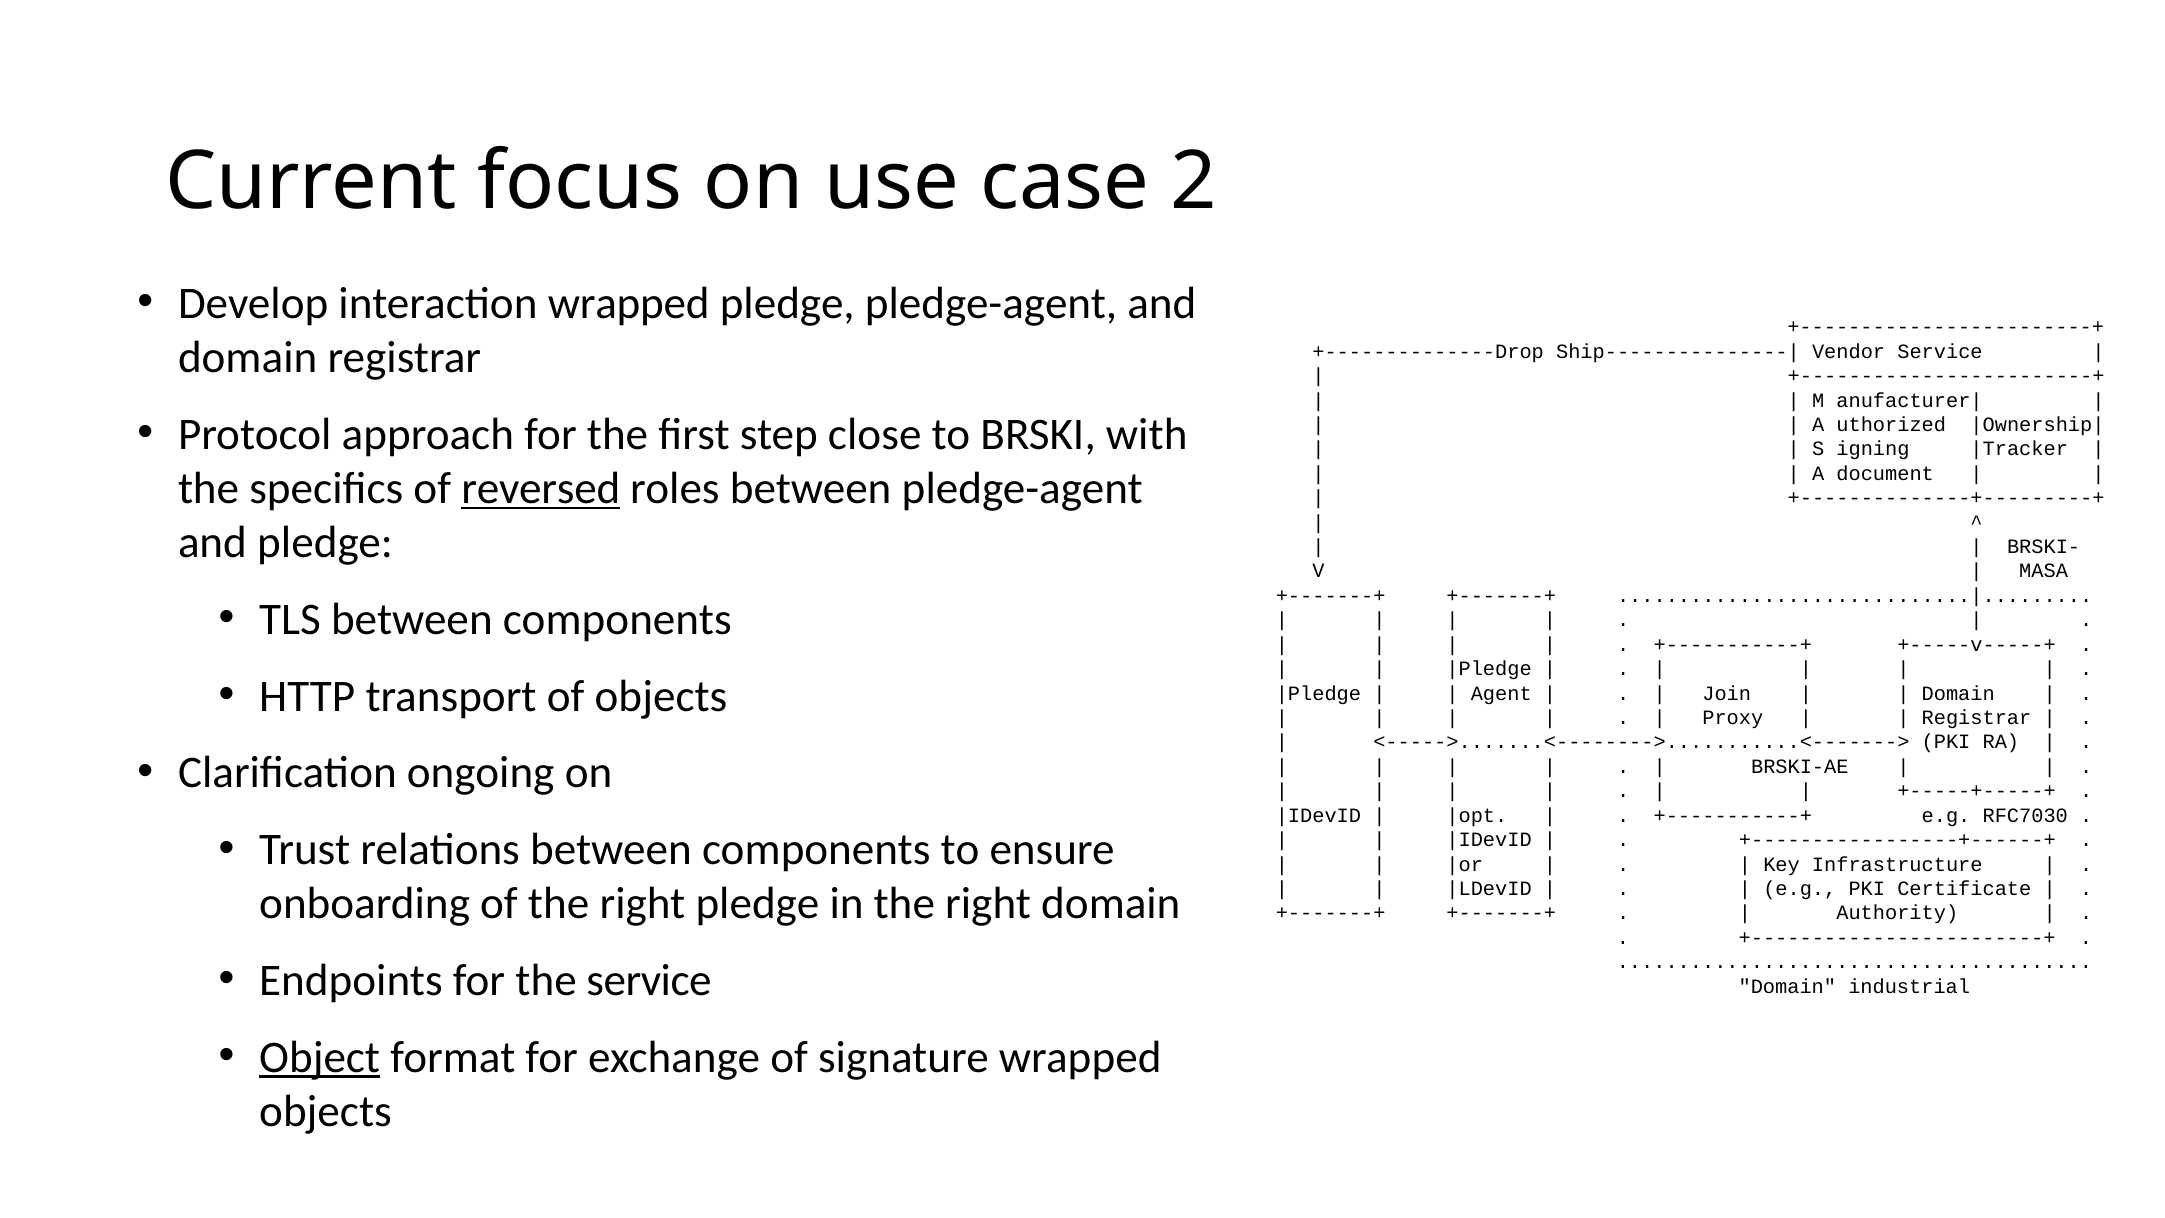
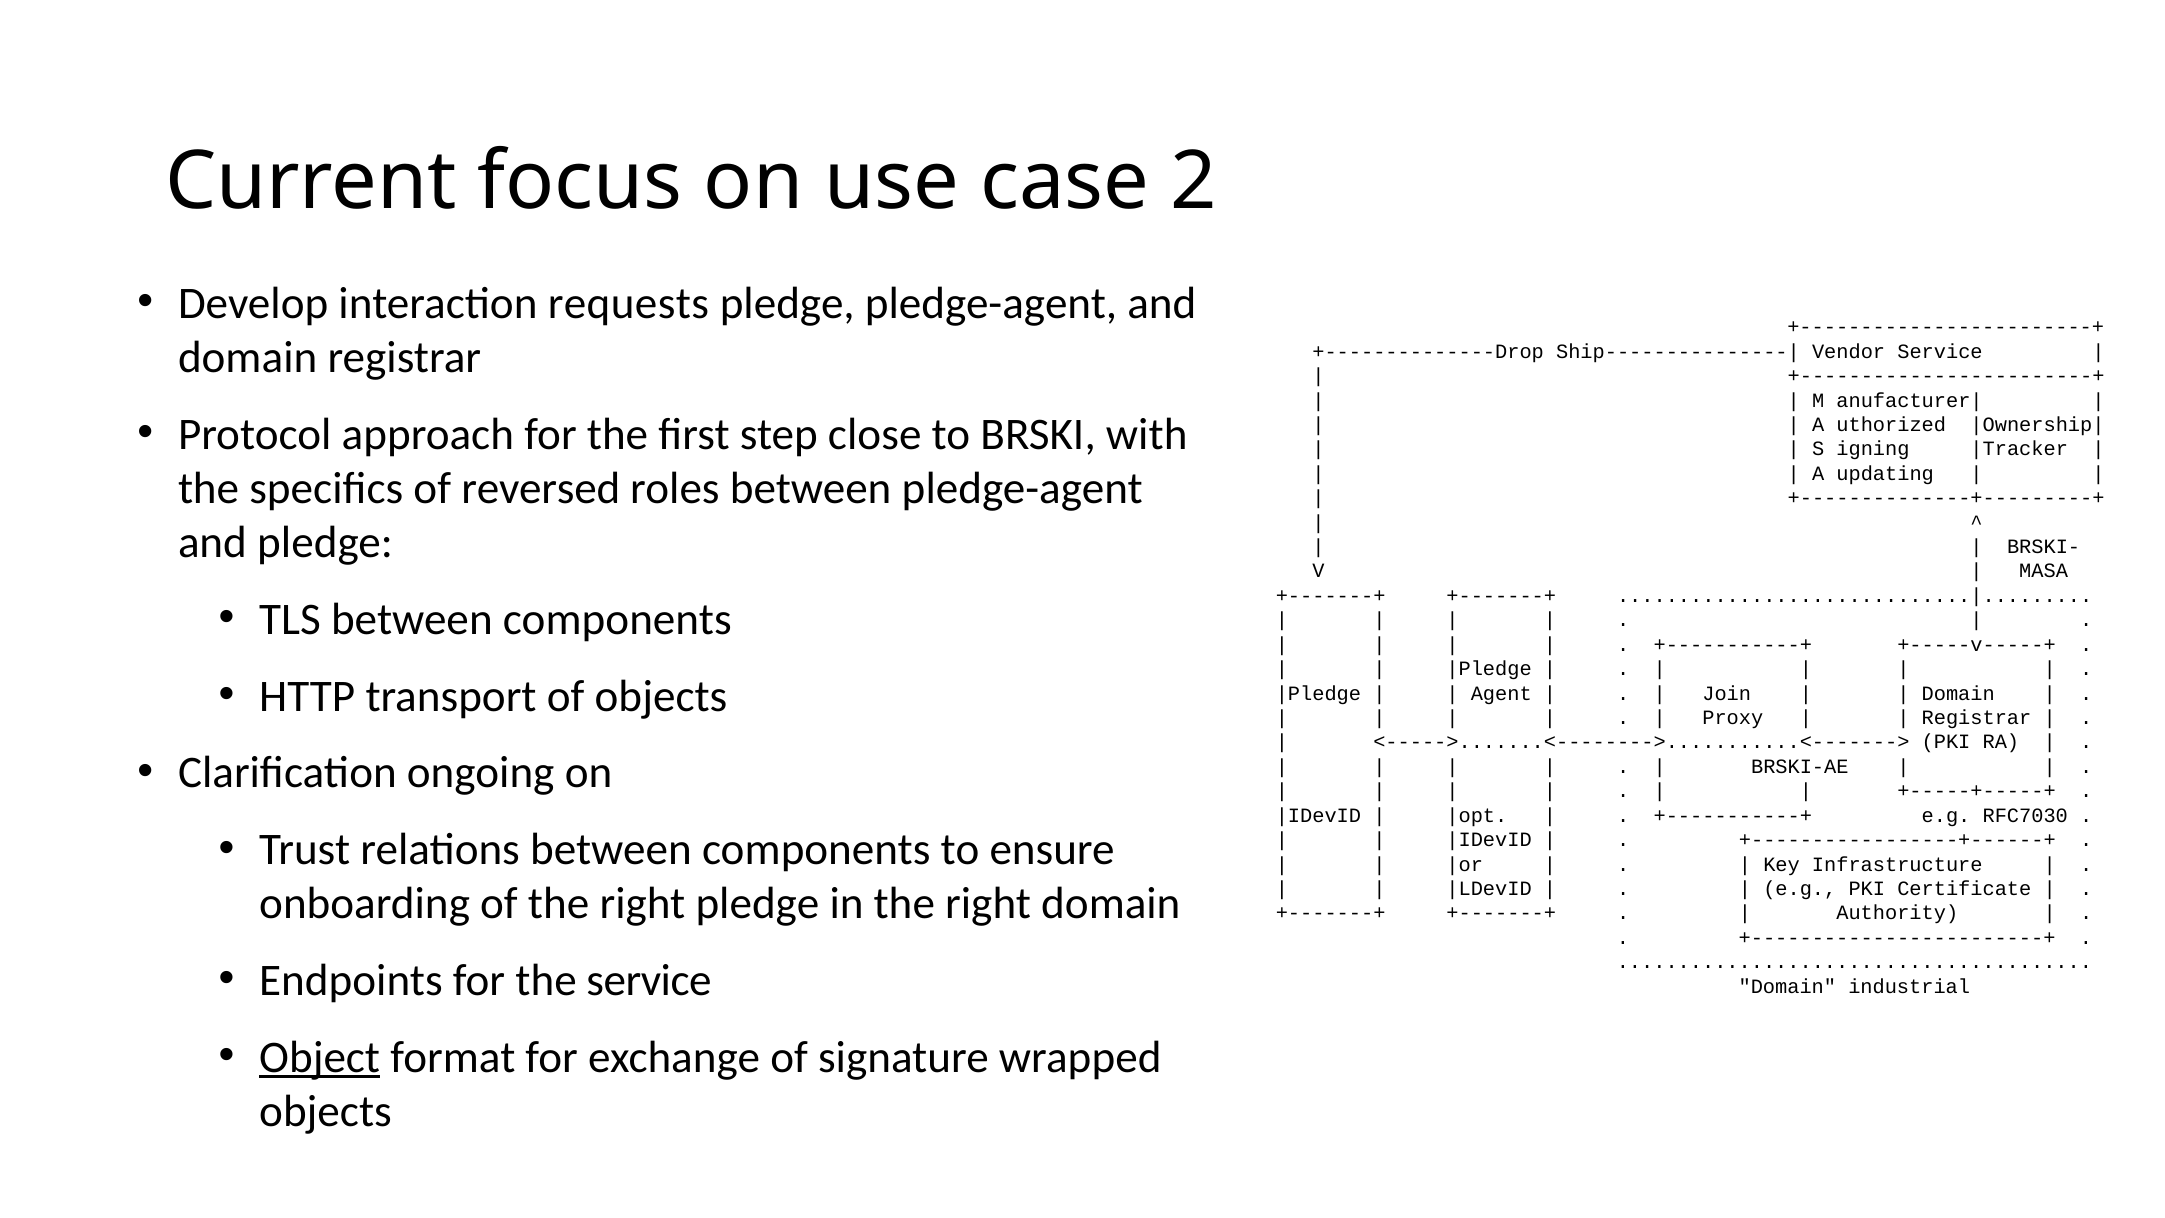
interaction wrapped: wrapped -> requests (628, 304)
document: document -> updating (1885, 474)
reversed underline: present -> none (541, 489)
